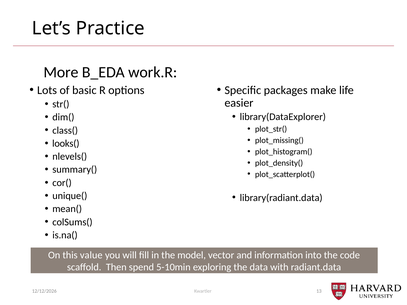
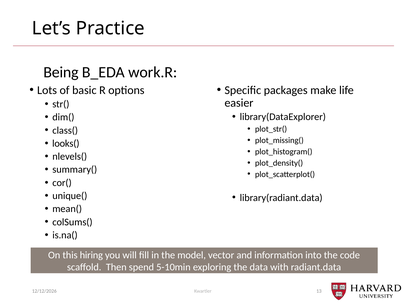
More: More -> Being (61, 72)
value: value -> hiring (91, 255)
